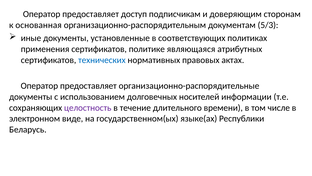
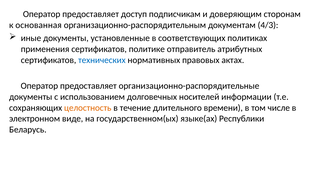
5/3: 5/3 -> 4/3 (268, 25)
являющаяся: являющаяся -> отправитель (191, 49)
целостность colour: purple -> orange (88, 107)
